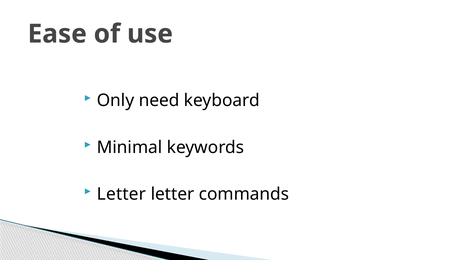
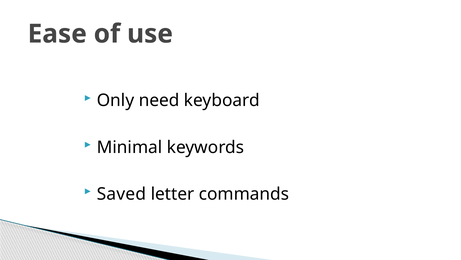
Letter: Letter -> Saved (121, 194)
